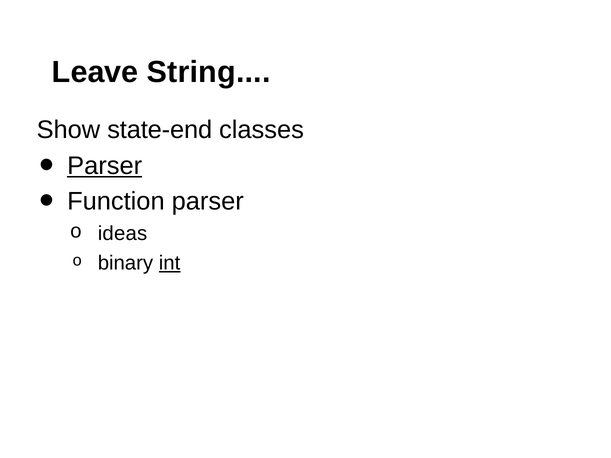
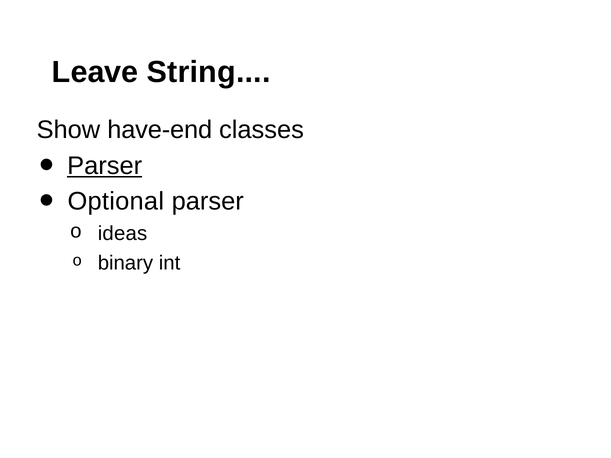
state-end: state-end -> have-end (160, 130)
Function: Function -> Optional (116, 201)
int underline: present -> none (170, 263)
